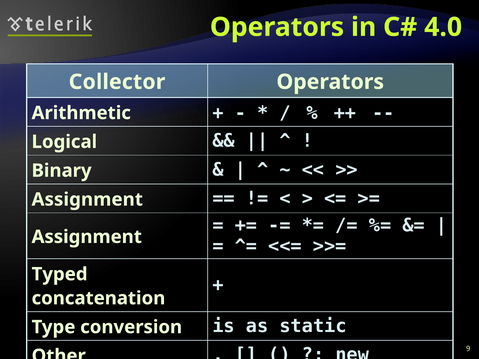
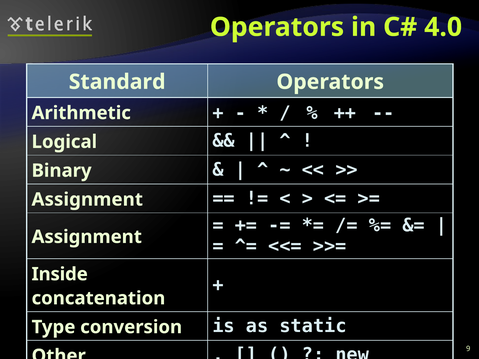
Collector: Collector -> Standard (117, 82)
Typed: Typed -> Inside (60, 274)
